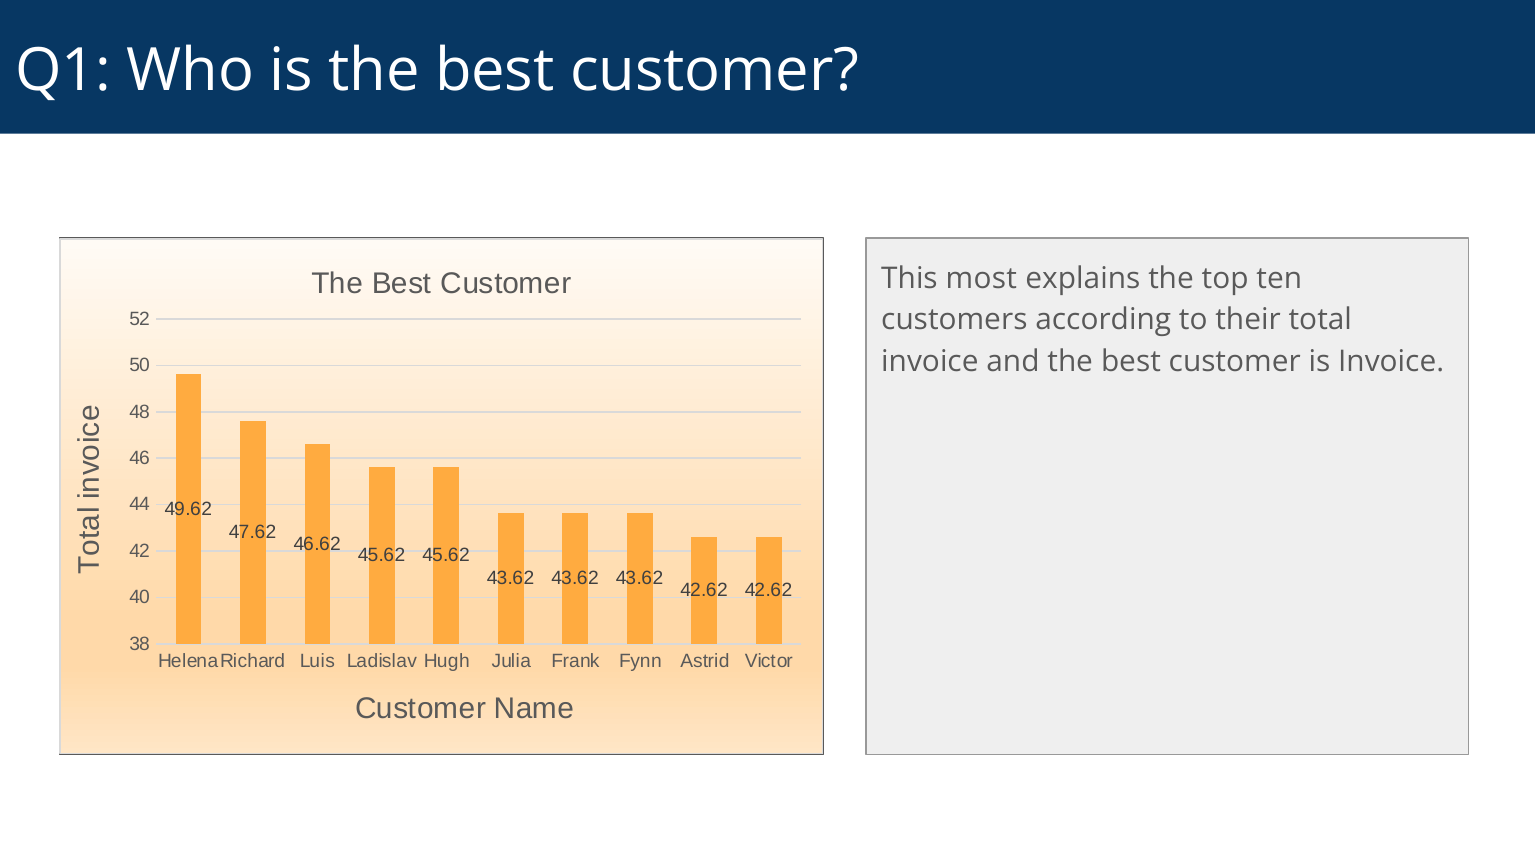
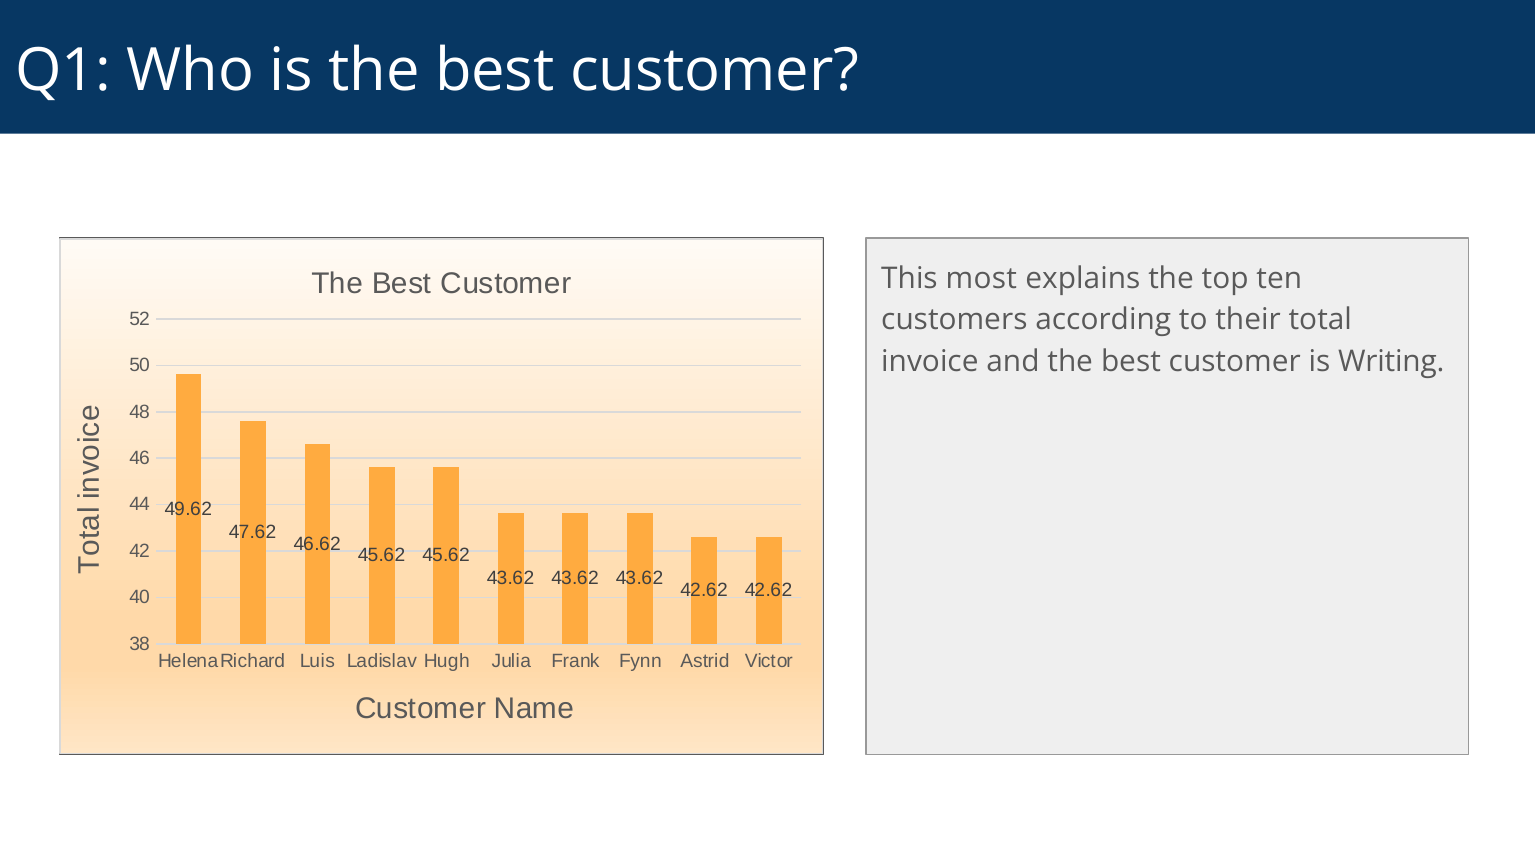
is Invoice: Invoice -> Writing (1391, 361)
